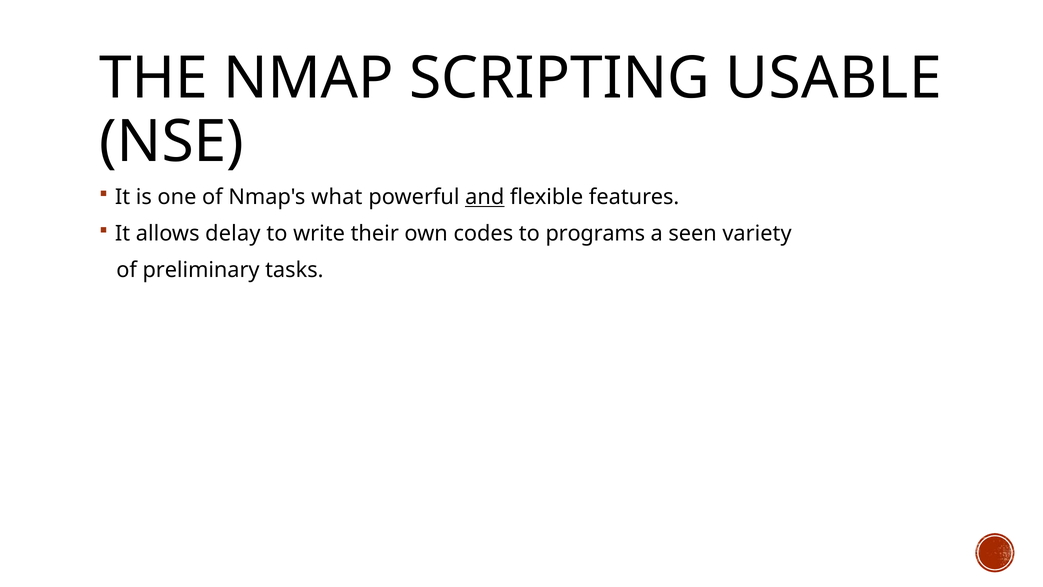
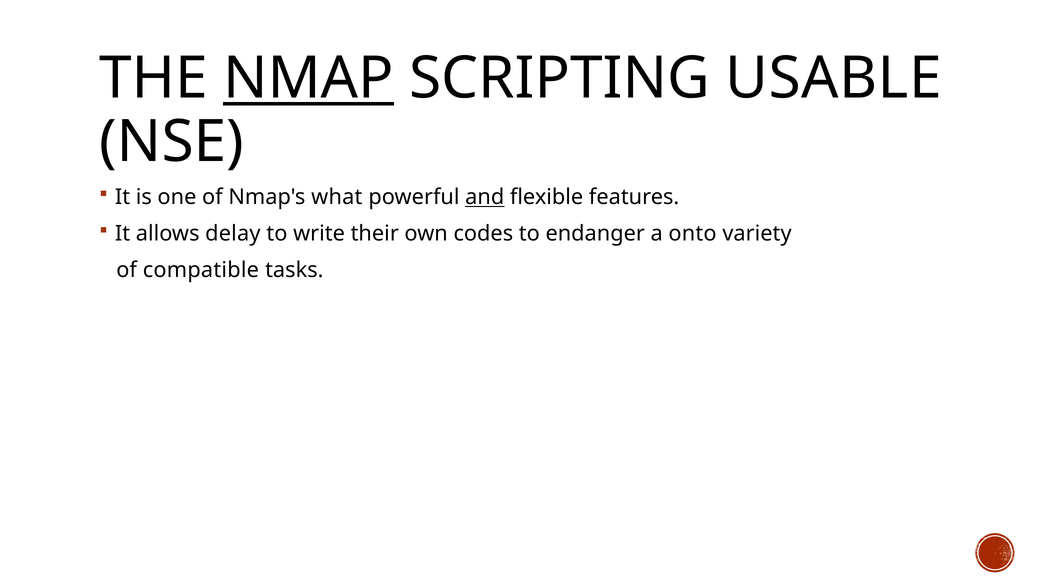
NMAP underline: none -> present (309, 78)
programs: programs -> endanger (595, 234)
seen: seen -> onto (693, 234)
preliminary: preliminary -> compatible (201, 270)
